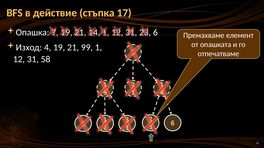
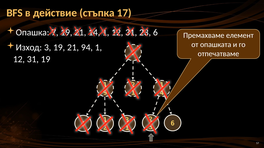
Изход 4: 4 -> 3 (48, 48)
99: 99 -> 94 (87, 48)
31 58: 58 -> 19 (46, 59)
